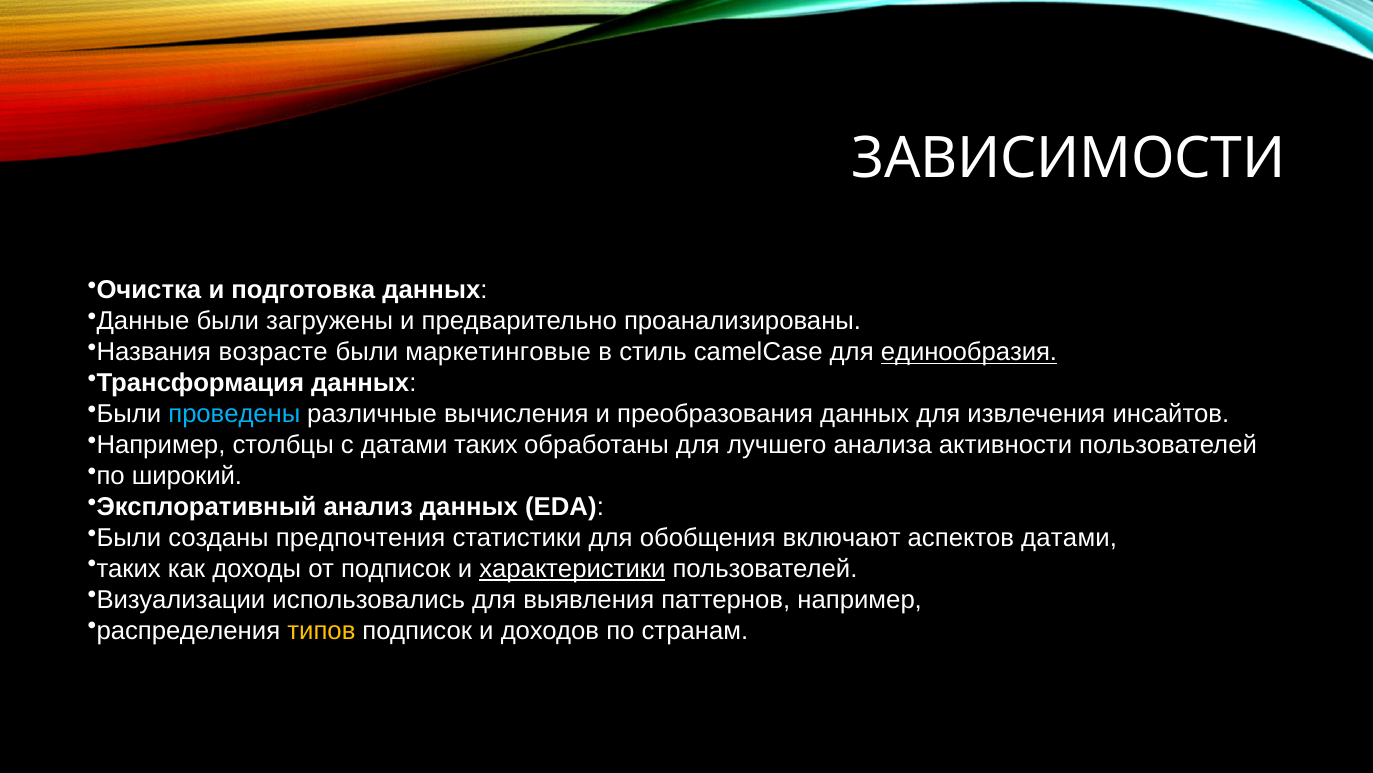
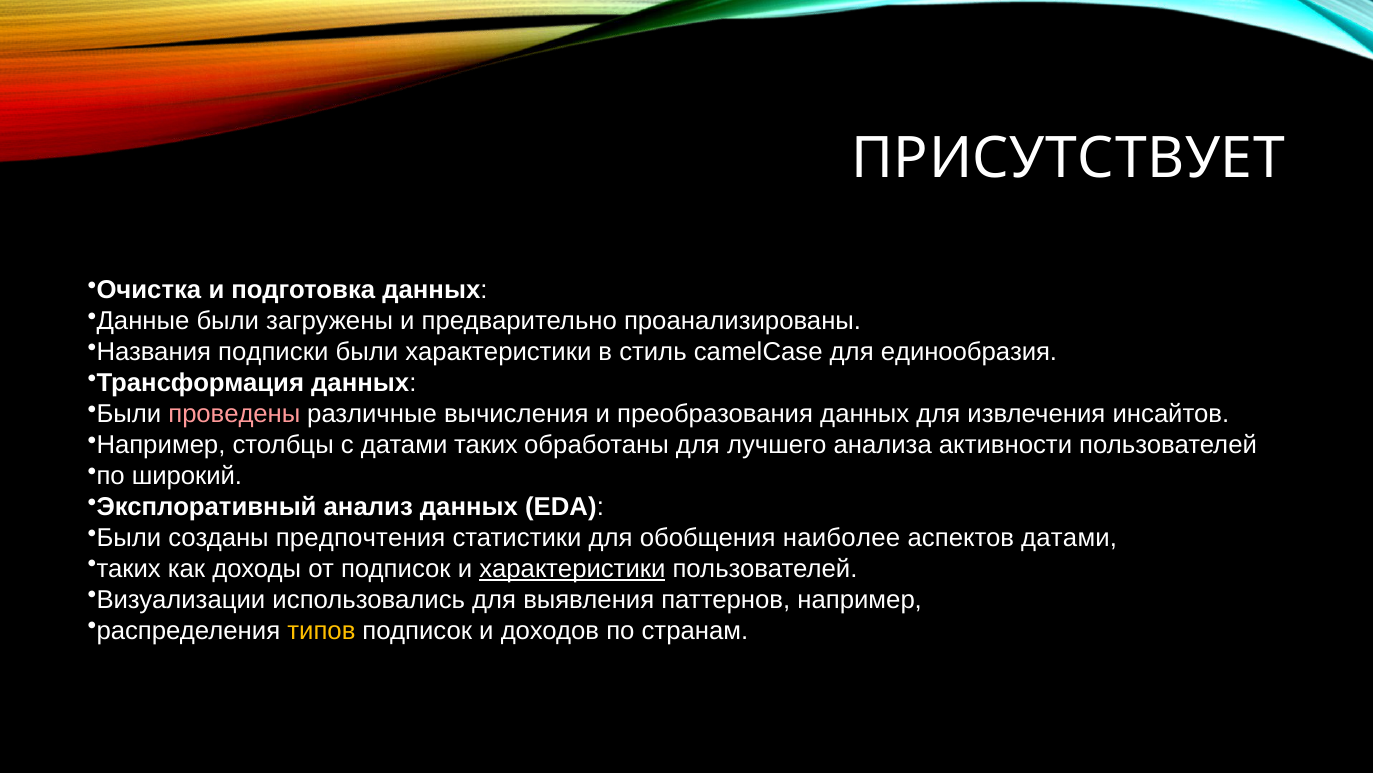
ЗАВИСИМОСТИ: ЗАВИСИМОСТИ -> ПРИСУТСТВУЕТ (1068, 158)
возрасте: возрасте -> подписки (273, 352)
были маркетинговые: маркетинговые -> характеристики (498, 352)
единообразия underline: present -> none (969, 352)
проведены colour: light blue -> pink (234, 414)
включают: включают -> наиболее (841, 537)
